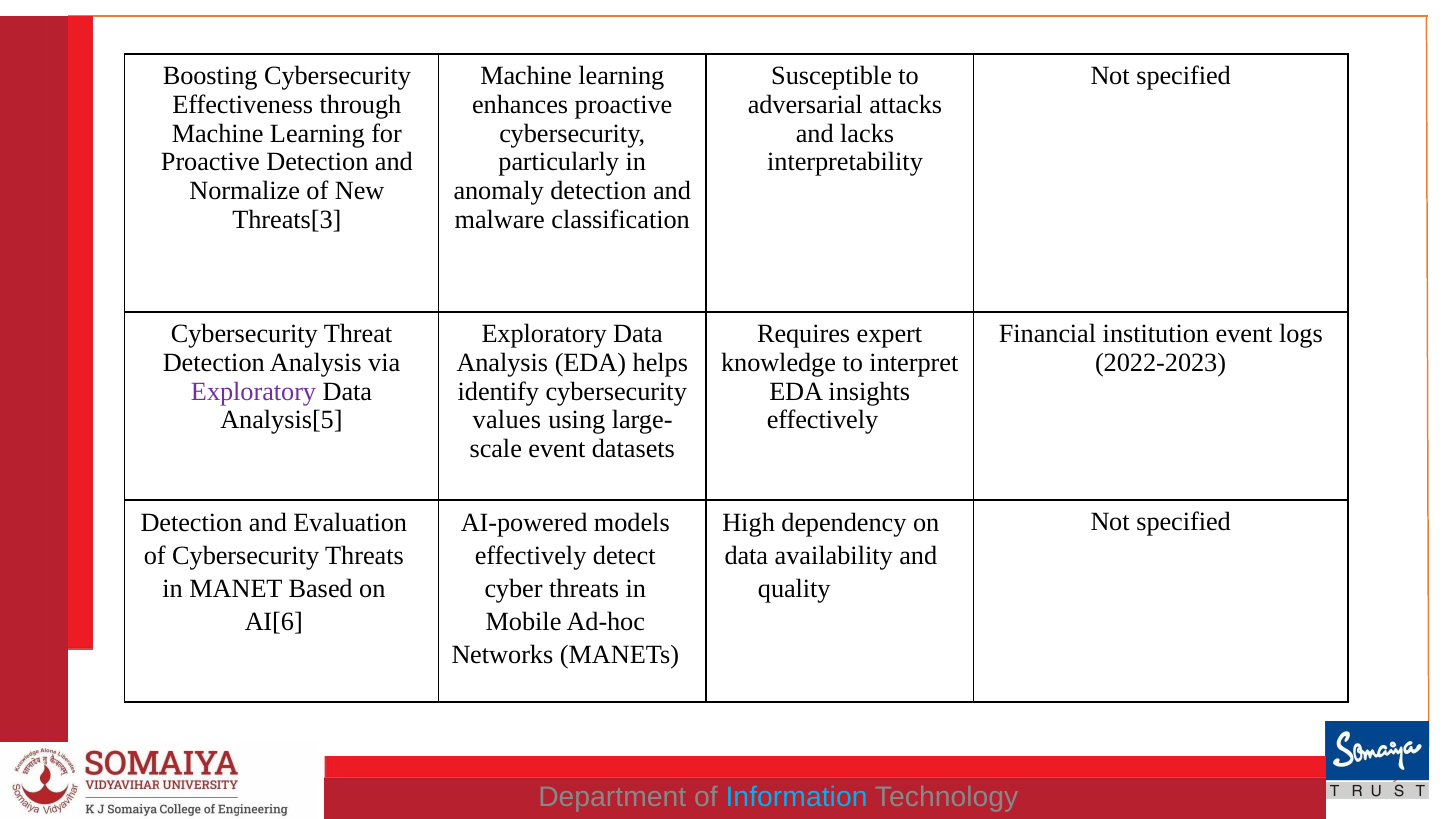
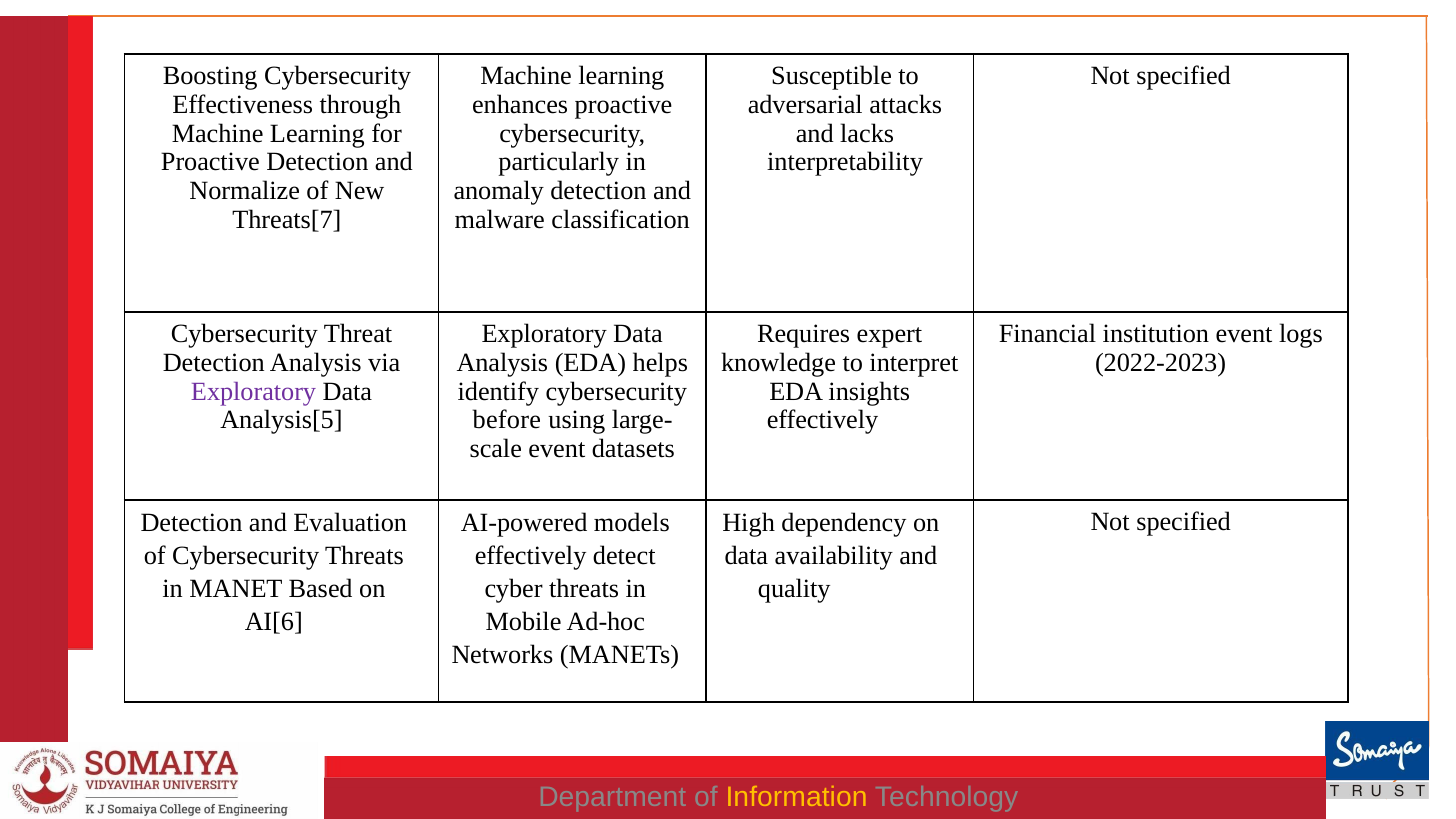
Threats[3: Threats[3 -> Threats[7 (287, 220)
values: values -> before (507, 420)
Information colour: light blue -> yellow (797, 797)
